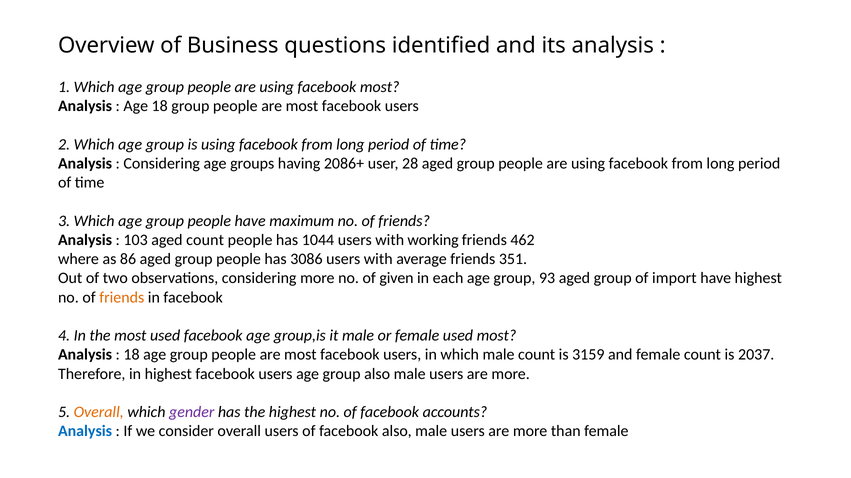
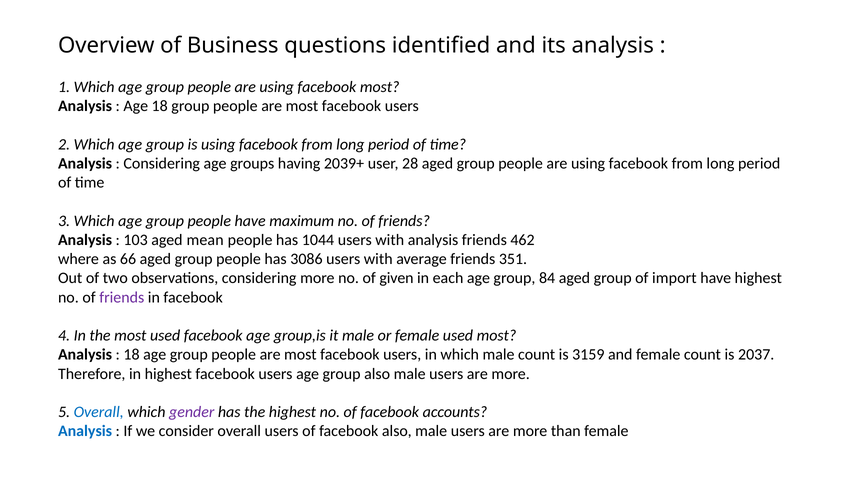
2086+: 2086+ -> 2039+ (344, 164)
aged count: count -> mean (205, 240)
with working: working -> analysis (433, 240)
86: 86 -> 66 (128, 259)
93: 93 -> 84 (547, 279)
friends colour: orange -> purple (122, 298)
Overall colour: orange -> blue (99, 413)
